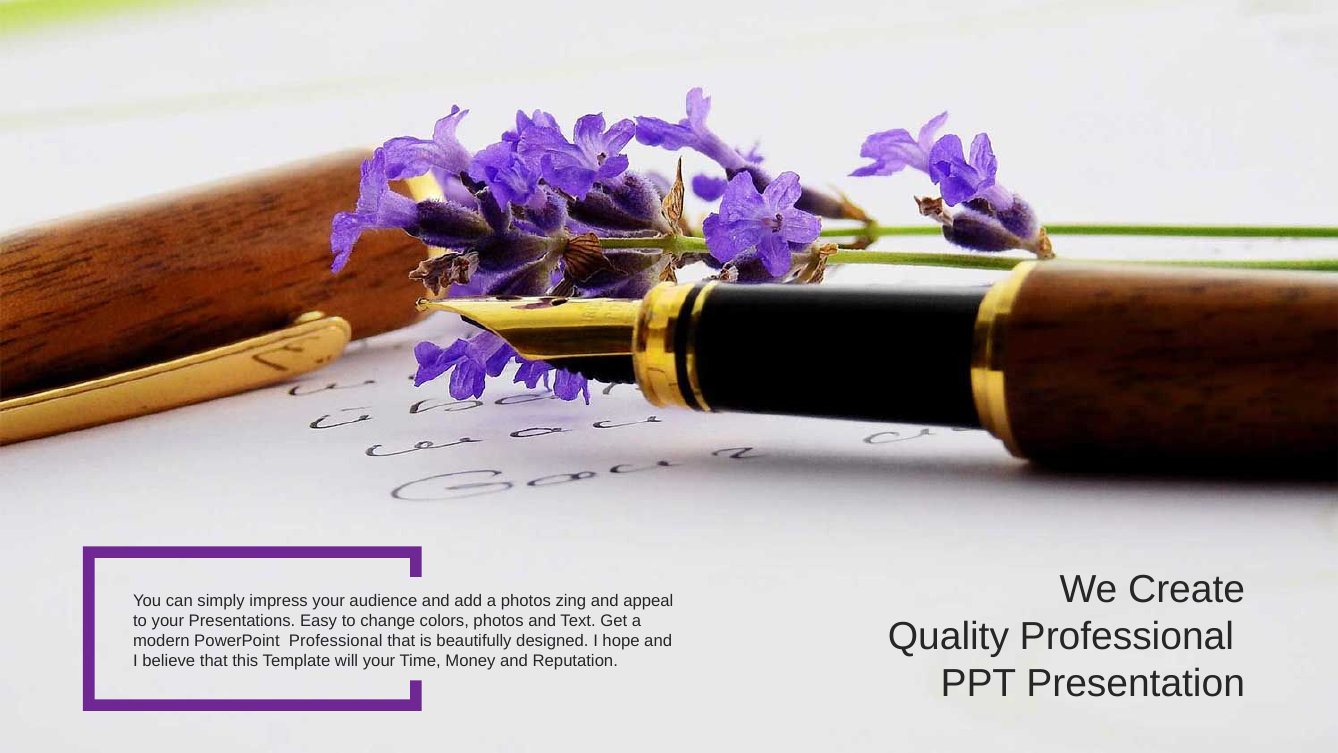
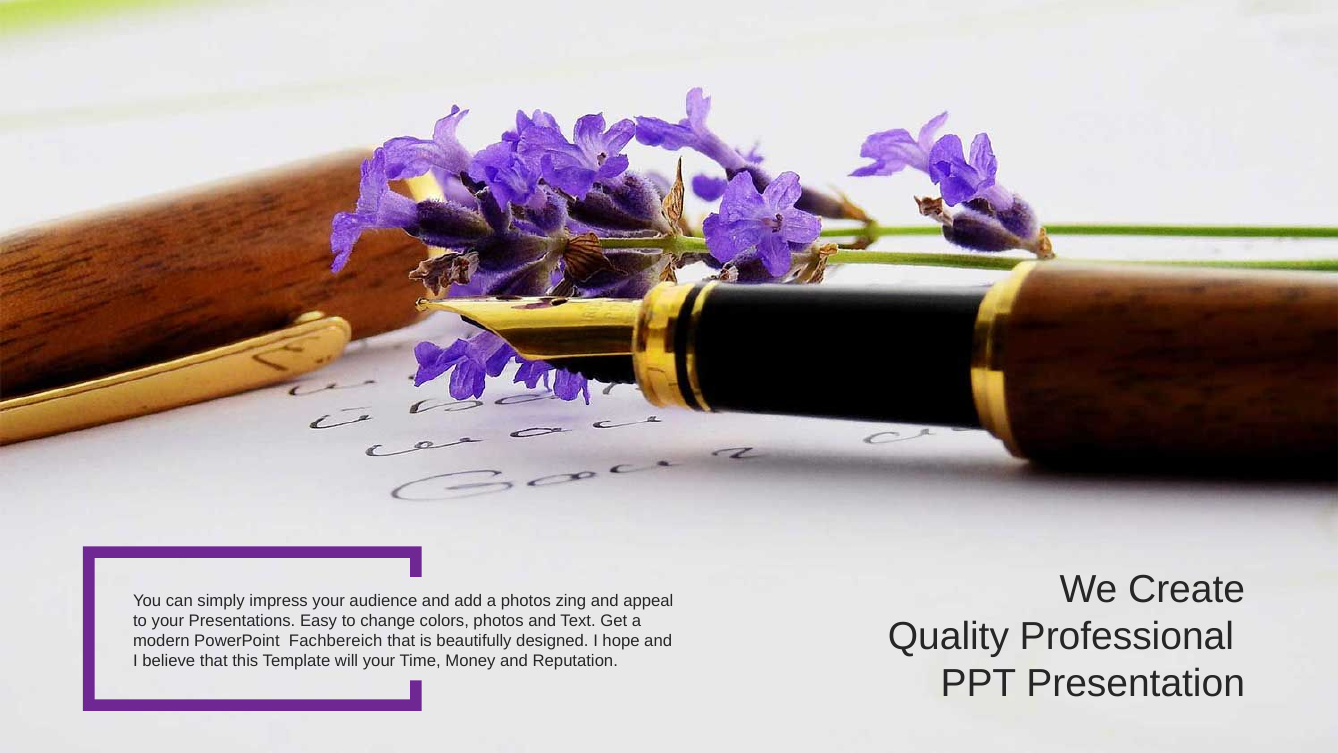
PowerPoint Professional: Professional -> Fachbereich (336, 641)
